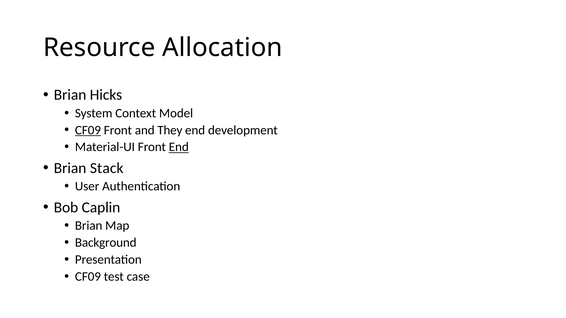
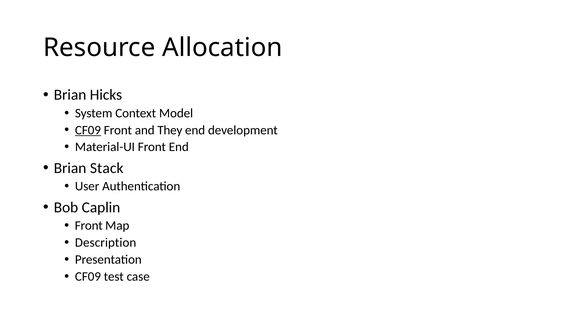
End underline: present -> none (179, 147)
Brian: Brian -> Front (89, 226)
Background: Background -> Description (106, 243)
